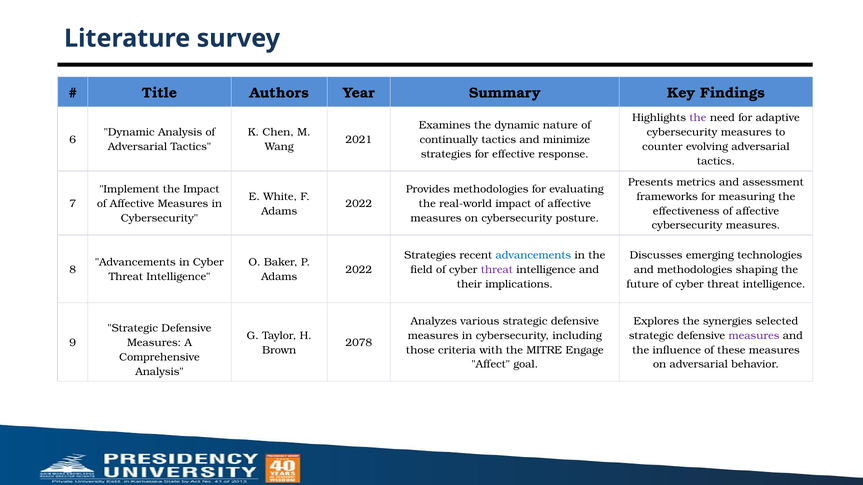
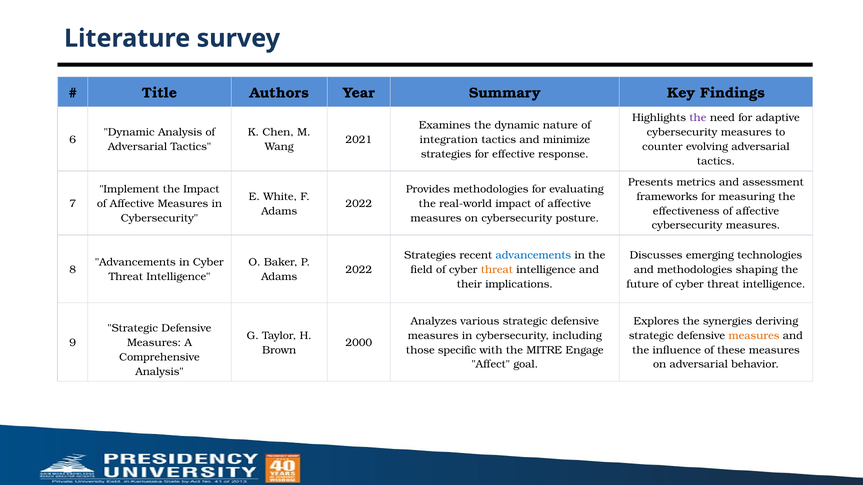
continually: continually -> integration (449, 140)
threat colour: purple -> orange (497, 270)
selected: selected -> deriving (777, 321)
measures colour: purple -> orange (754, 336)
2078: 2078 -> 2000 (359, 343)
criteria: criteria -> specific (457, 350)
